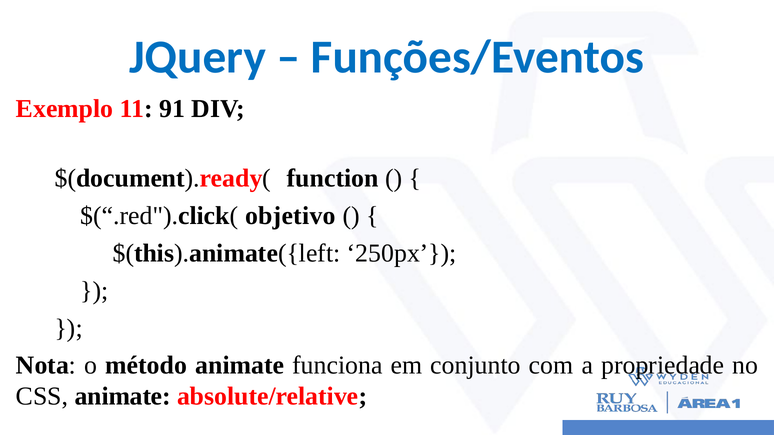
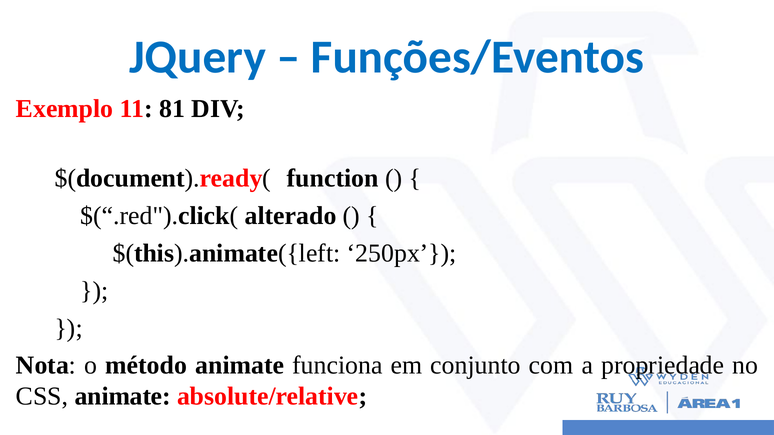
91: 91 -> 81 (172, 109)
objetivo: objetivo -> alterado (291, 216)
